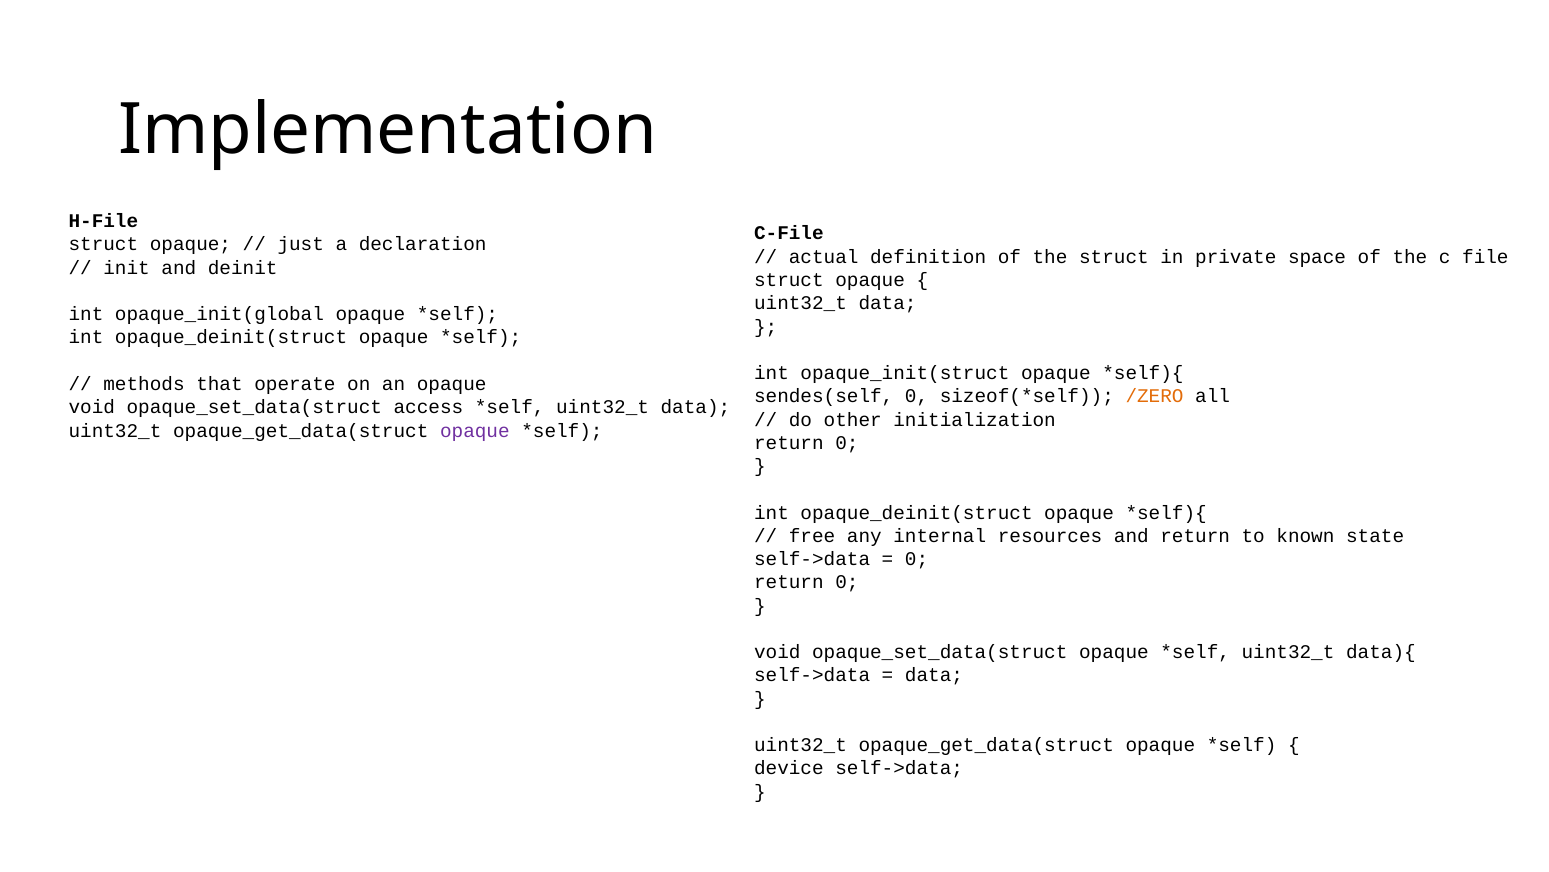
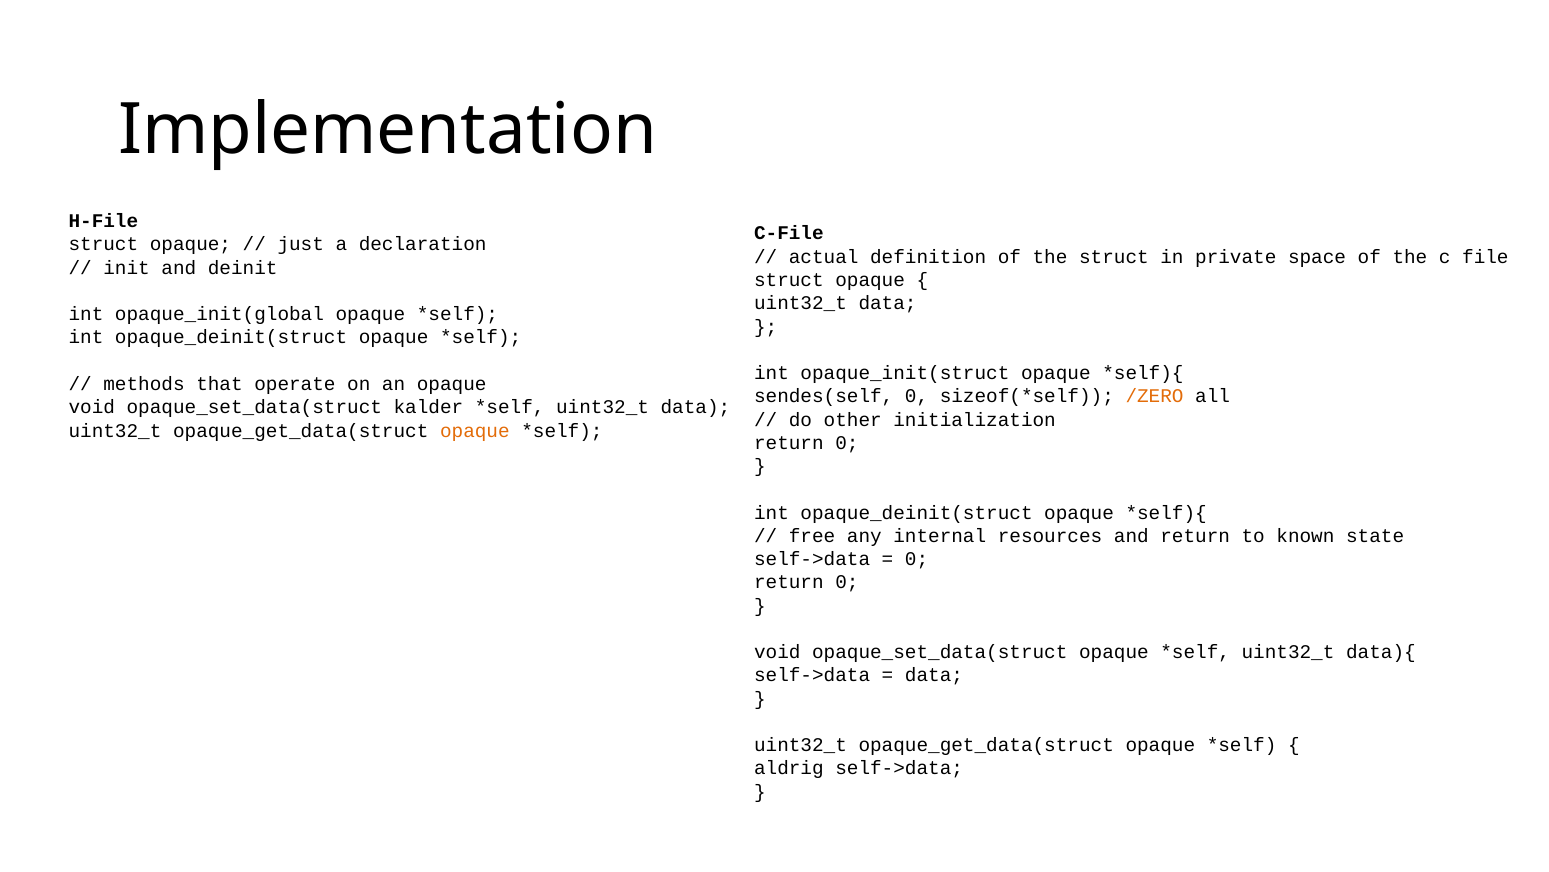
access: access -> kalder (428, 407)
opaque colour: purple -> orange (475, 430)
device: device -> aldrig (789, 768)
